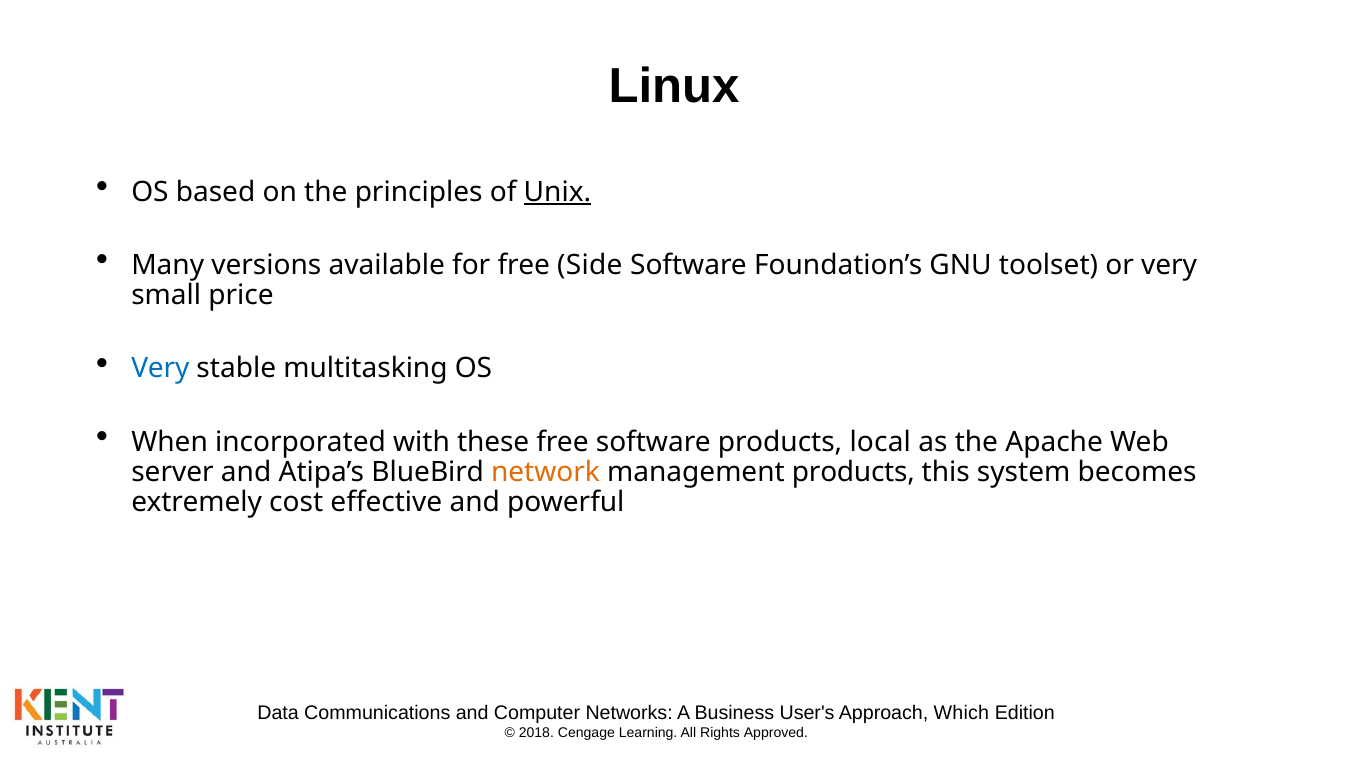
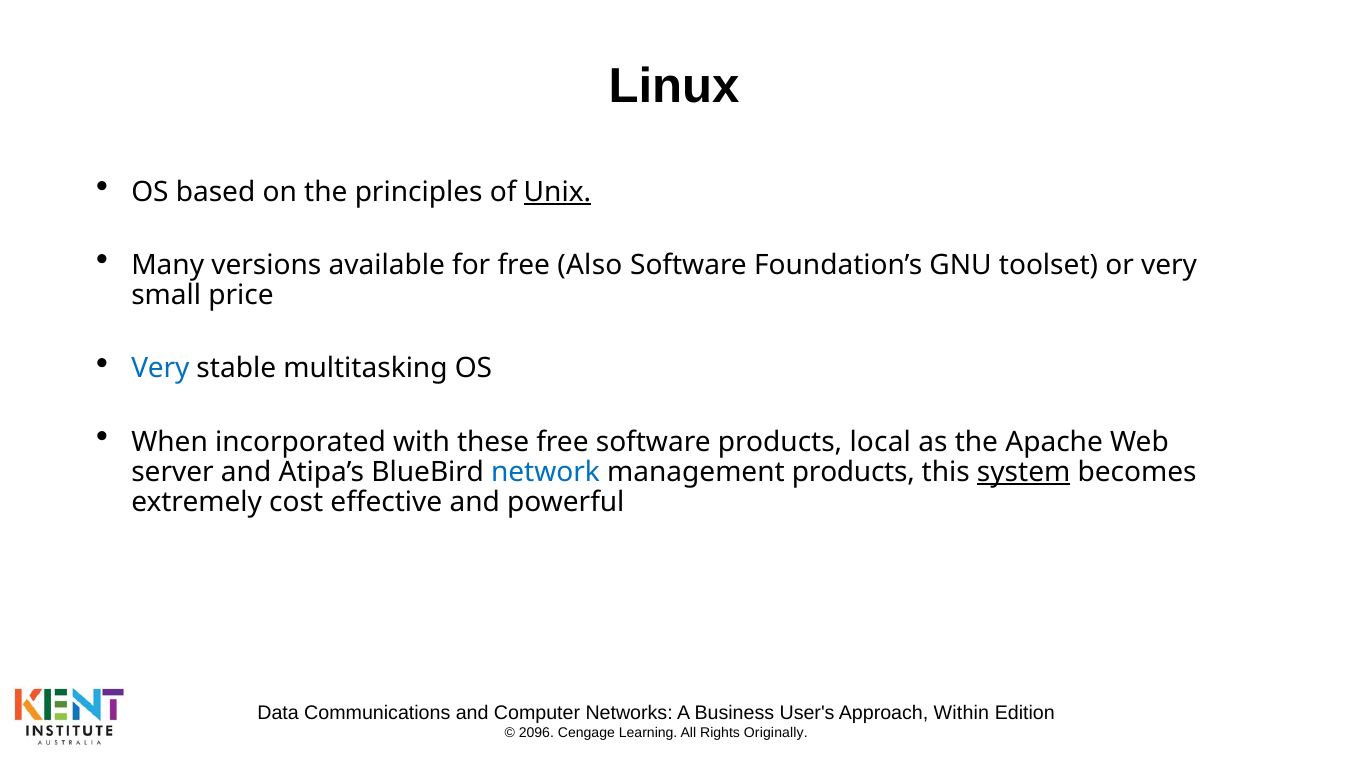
Side: Side -> Also (590, 265)
network colour: orange -> blue (546, 472)
system underline: none -> present (1024, 472)
Which: Which -> Within (961, 713)
2018: 2018 -> 2096 (536, 733)
Approved: Approved -> Originally (776, 733)
